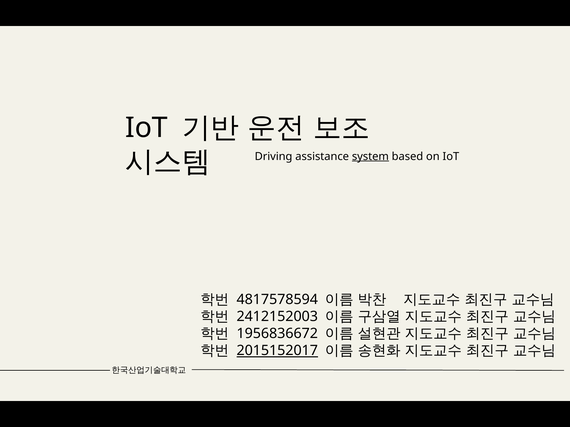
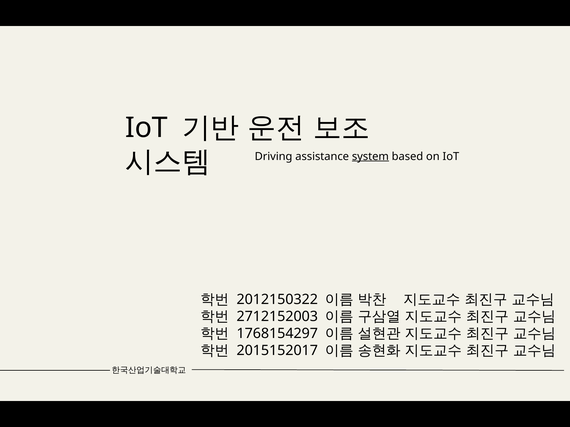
4817578594: 4817578594 -> 2012150322 (277, 300)
2412152003: 2412152003 -> 2712152003 (277, 317)
1956836672: 1956836672 -> 1768154297 (277, 334)
2015152017 underline: present -> none (277, 351)
